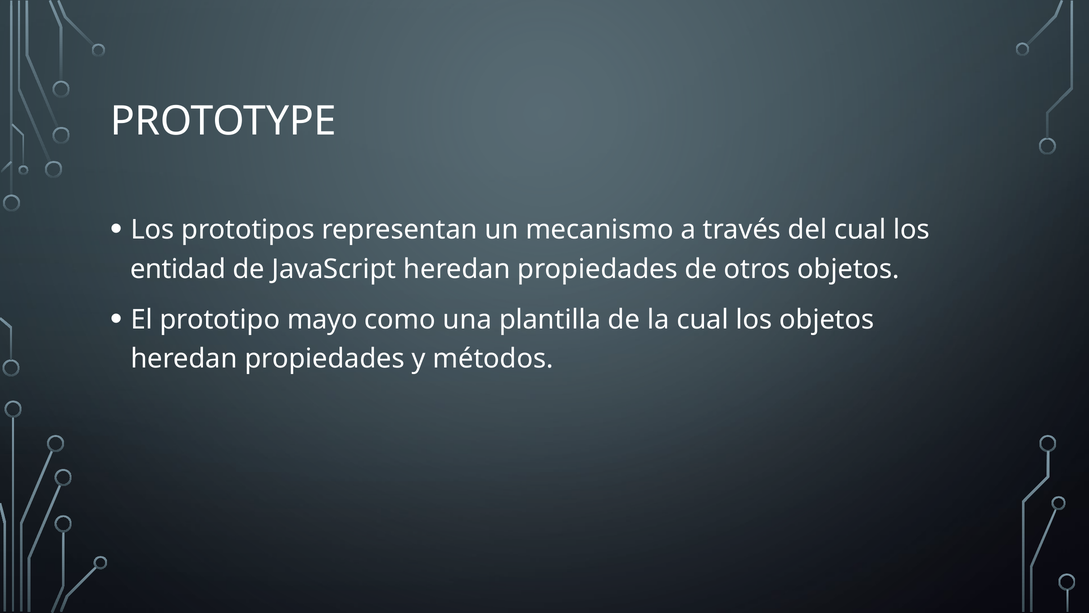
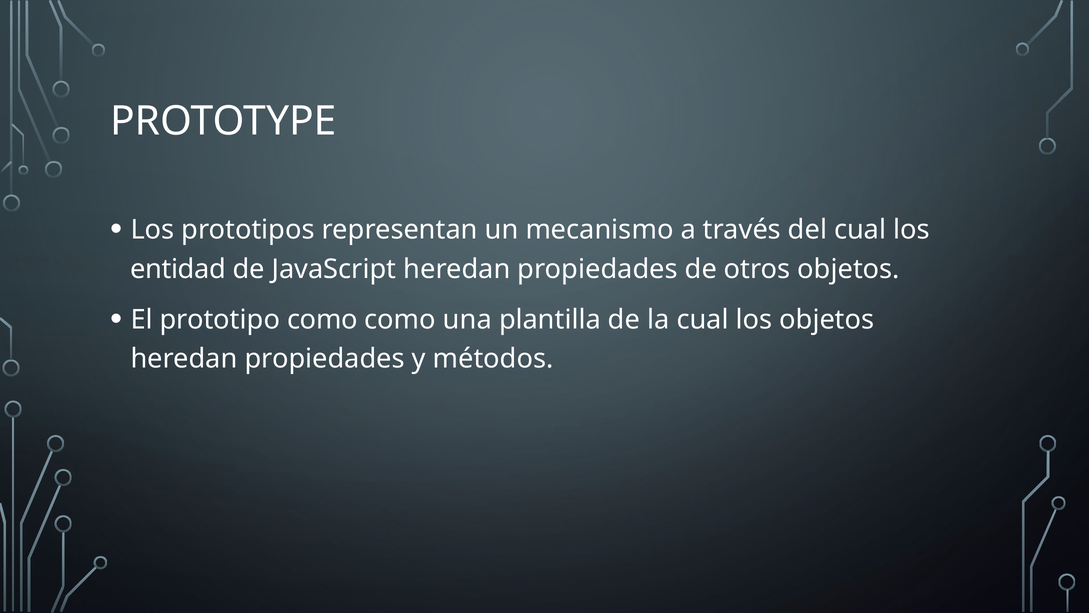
prototipo mayo: mayo -> como (322, 320)
